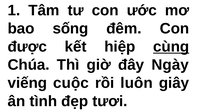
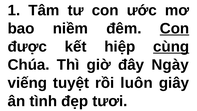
sống: sống -> niềm (70, 28)
Con underline: none -> present (174, 28)
cuộc: cuộc -> tuyệt (71, 83)
